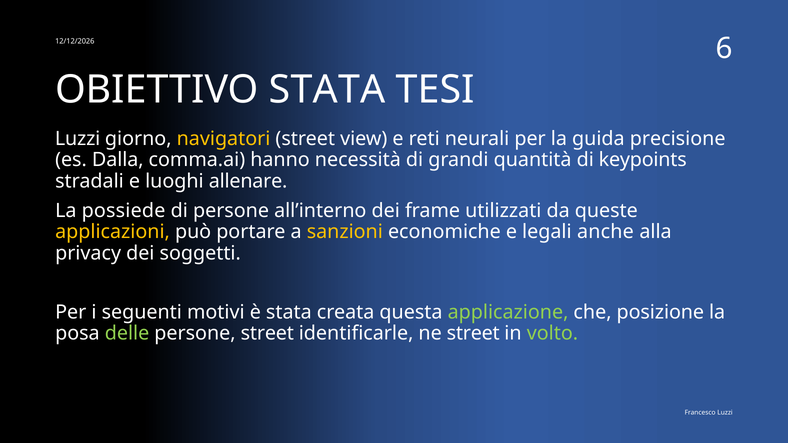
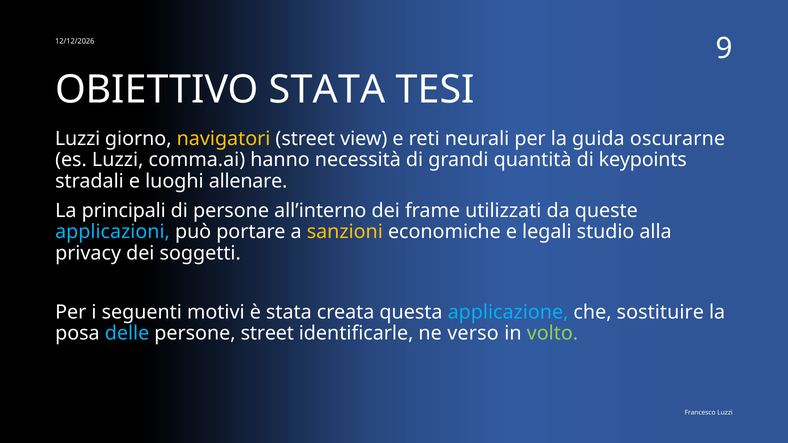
6: 6 -> 9 (724, 49)
precisione: precisione -> oscurarne (678, 139)
es Dalla: Dalla -> Luzzi (118, 160)
possiede: possiede -> principali (124, 211)
applicazioni colour: yellow -> light blue (113, 232)
anche: anche -> studio (606, 232)
applicazione colour: light green -> light blue (508, 312)
posizione: posizione -> sostituire (660, 312)
delle colour: light green -> light blue (127, 333)
ne street: street -> verso (473, 333)
